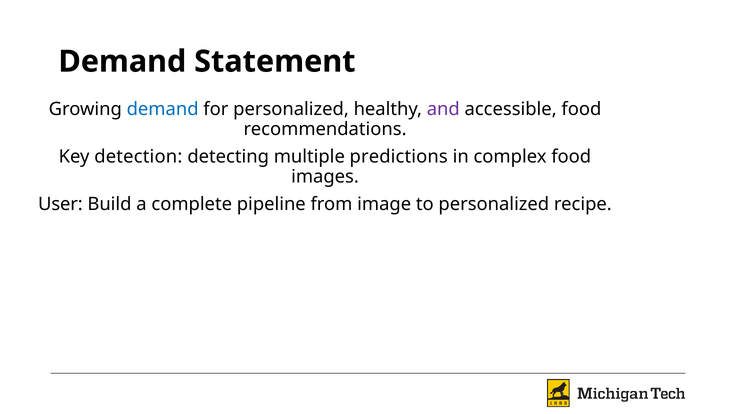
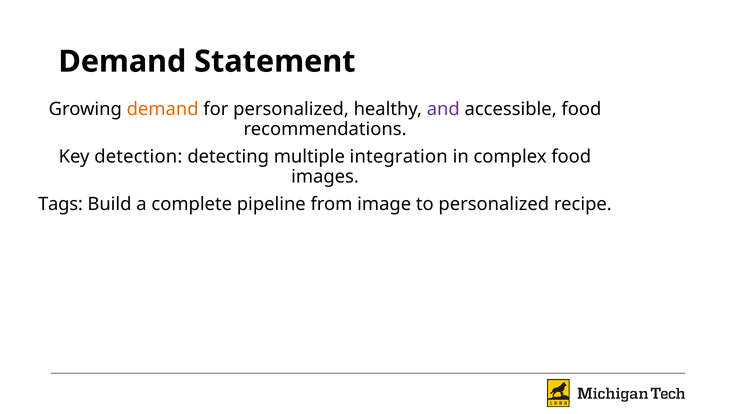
demand colour: blue -> orange (163, 109)
predictions: predictions -> integration (399, 157)
User: User -> Tags (60, 204)
